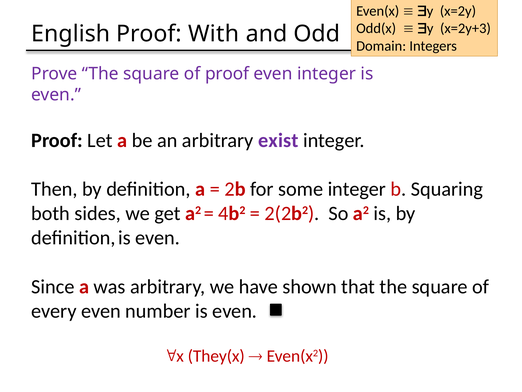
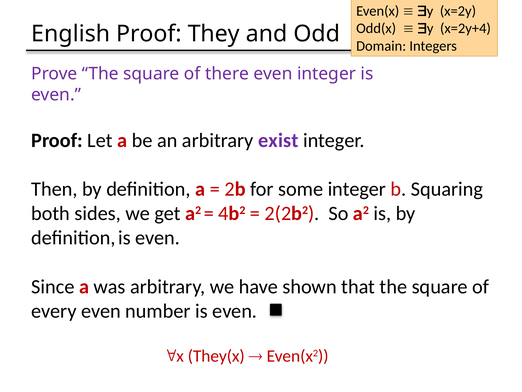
x=2y+3: x=2y+3 -> x=2y+4 (465, 28)
With: With -> They (214, 34)
of proof: proof -> there (227, 74)
